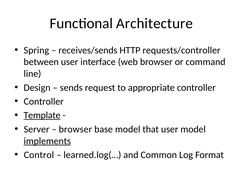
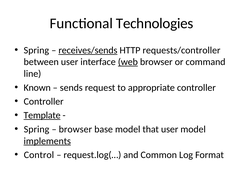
Architecture: Architecture -> Technologies (155, 24)
receives/sends underline: none -> present (88, 50)
web underline: none -> present (128, 62)
Design: Design -> Known (37, 88)
Server: Server -> Spring (37, 129)
learned.log(…: learned.log(… -> request.log(… (92, 155)
